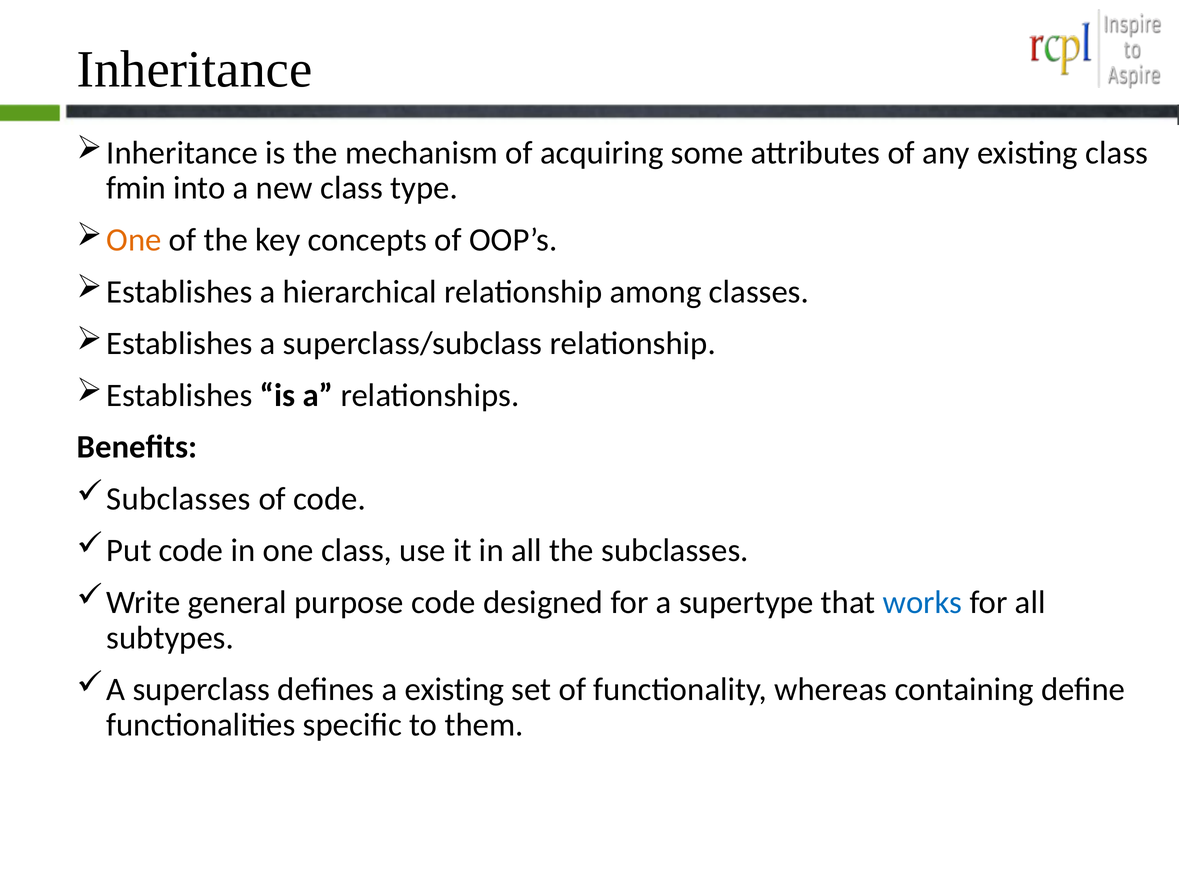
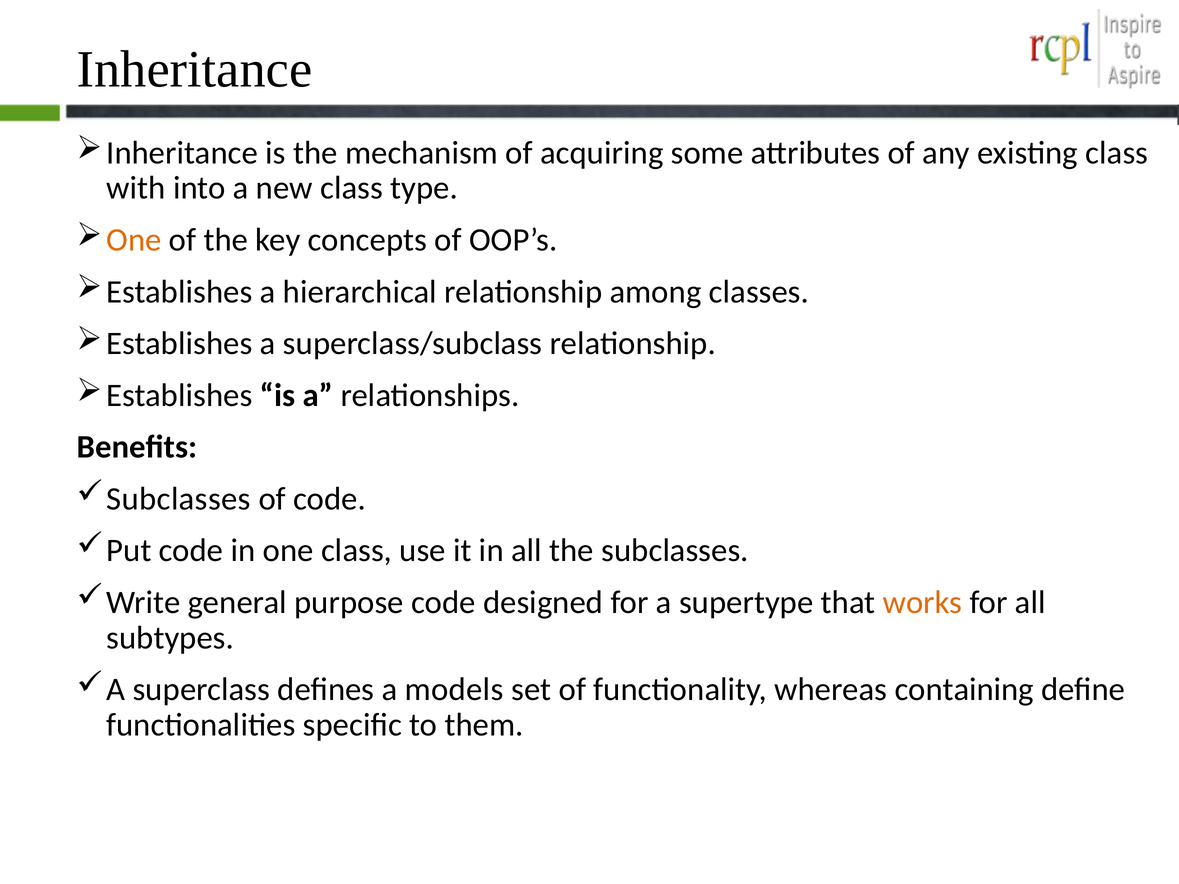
fmin: fmin -> with (136, 188)
works colour: blue -> orange (923, 603)
a existing: existing -> models (454, 690)
